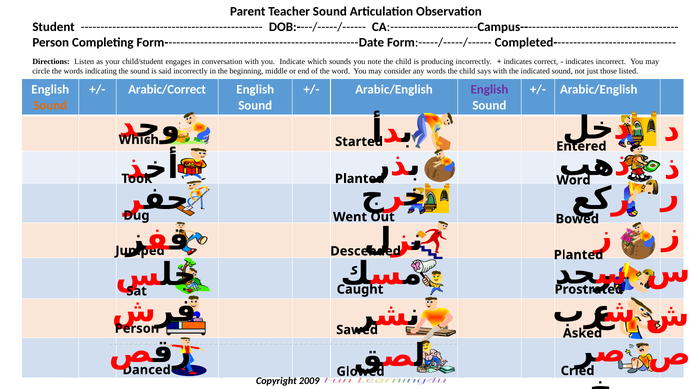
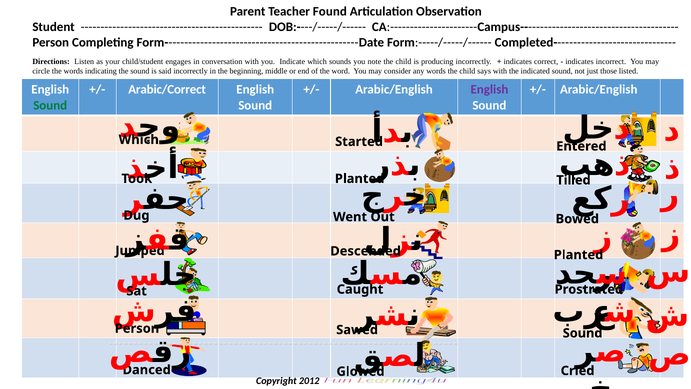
Teacher Sound: Sound -> Found (330, 11)
Sound colour: orange -> green (50, 105)
Word: Word -> Tilled (574, 180)
Sawed Asked: Asked -> Sound (583, 333)
2009: 2009 -> 2012 (309, 380)
